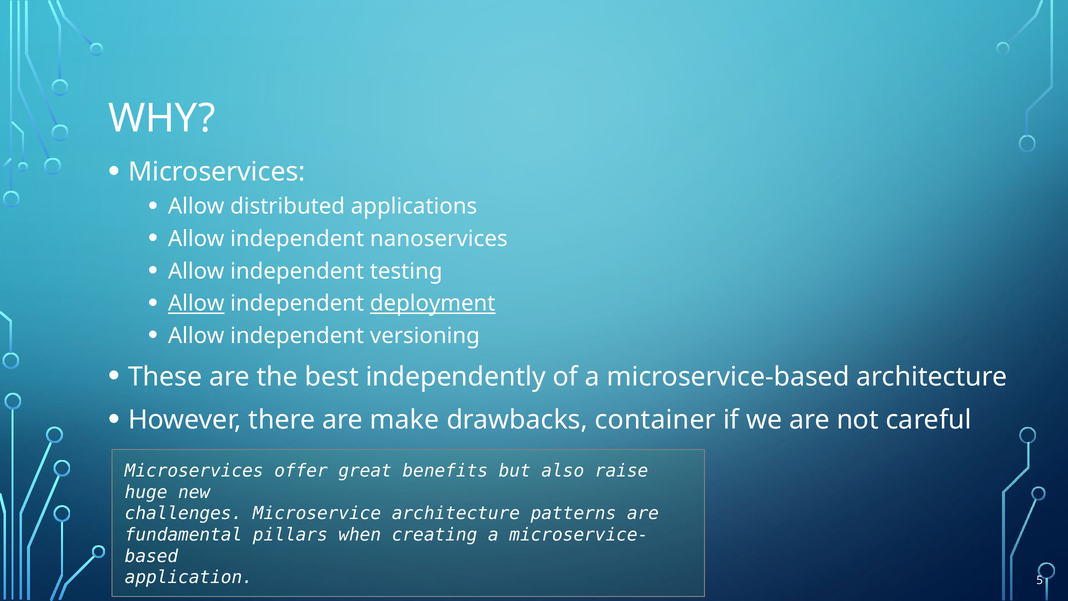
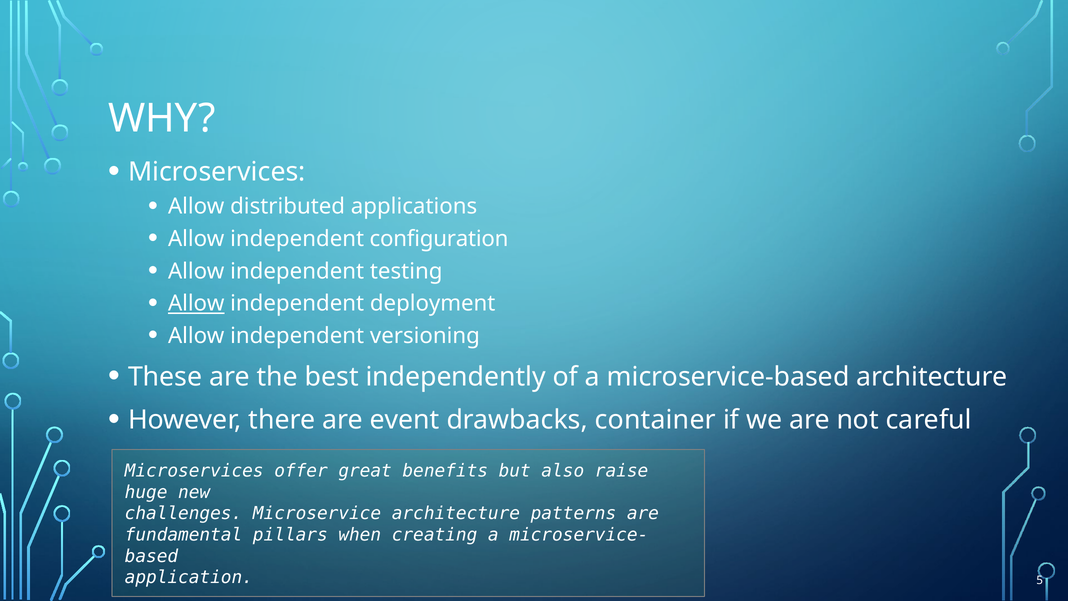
nanoservices: nanoservices -> configuration (439, 239)
deployment underline: present -> none (433, 303)
make: make -> event (405, 420)
